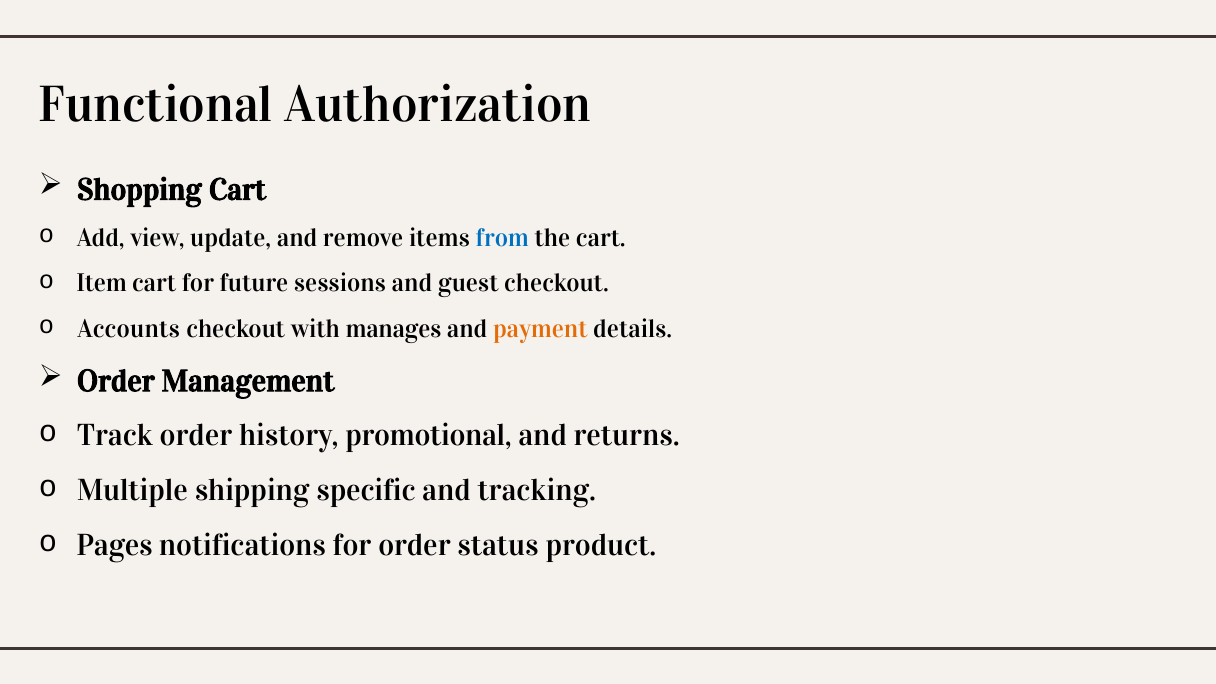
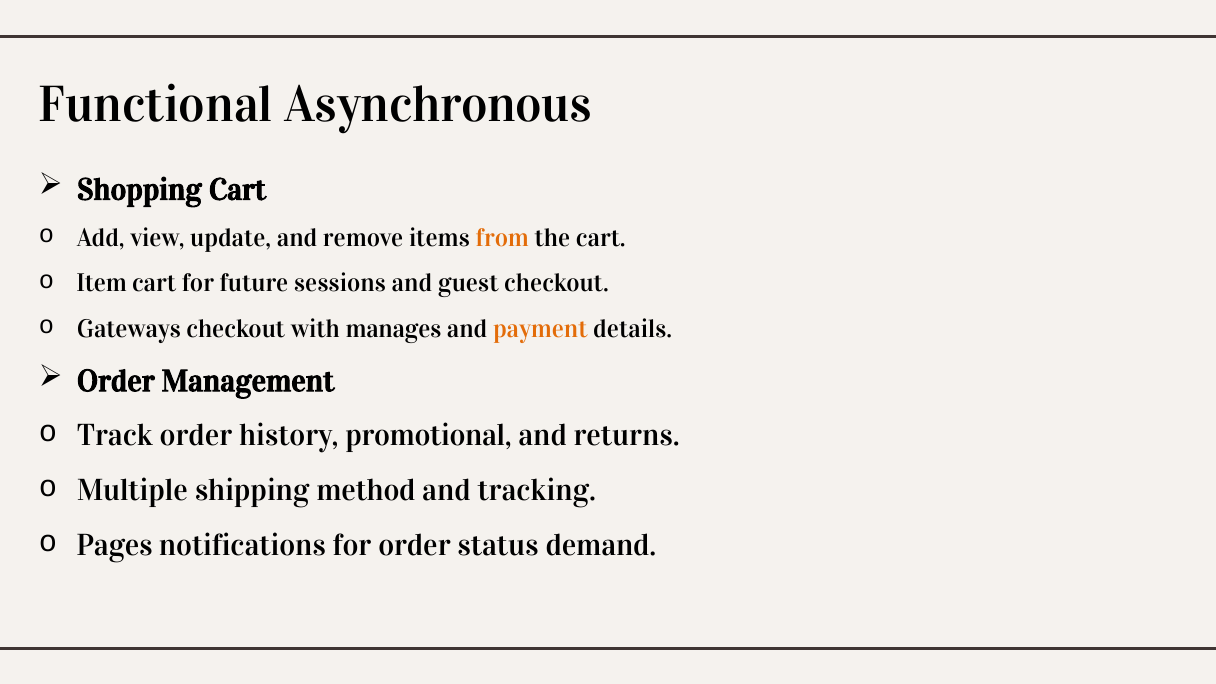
Authorization: Authorization -> Asynchronous (438, 105)
from colour: blue -> orange (502, 238)
Accounts: Accounts -> Gateways (129, 329)
specific: specific -> method (366, 490)
product: product -> demand (601, 545)
